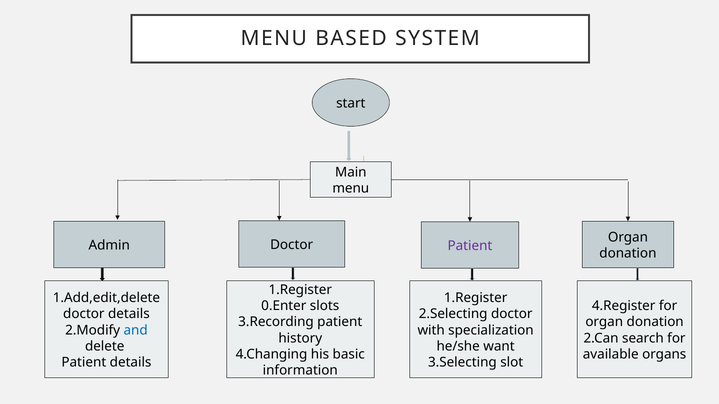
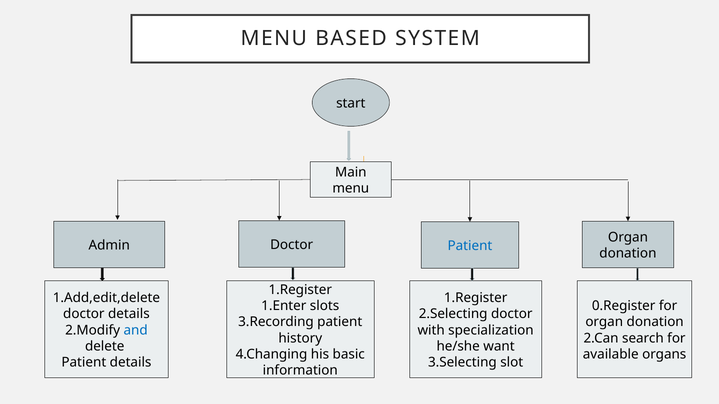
Patient colour: purple -> blue (470, 246)
0.Enter: 0.Enter -> 1.Enter (284, 306)
4.Register: 4.Register -> 0.Register (624, 306)
